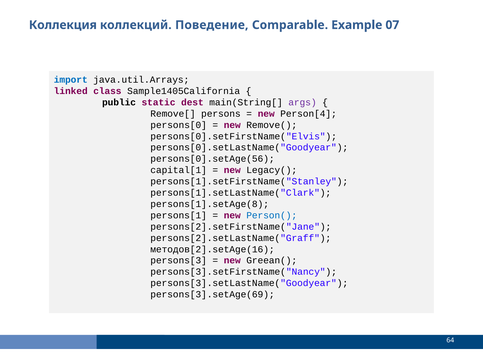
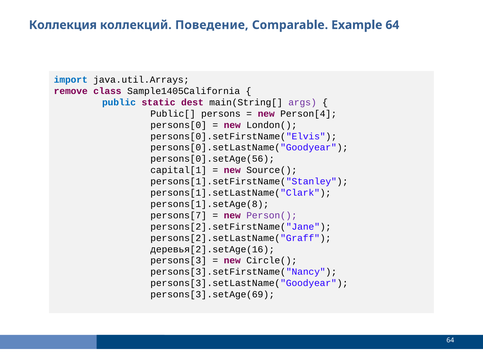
Example 07: 07 -> 64 (392, 25)
linked: linked -> remove (71, 91)
public colour: black -> blue (119, 102)
Remove[: Remove[ -> Public[ (173, 113)
Remove(: Remove( -> London( (272, 125)
Legacy(: Legacy( -> Source( (272, 170)
persons[1: persons[1 -> persons[7 (179, 215)
Person( colour: blue -> purple (272, 215)
методов[2].setAge(16: методов[2].setAge(16 -> деревья[2].setAge(16 (212, 249)
Greean(: Greean( -> Circle( (272, 260)
